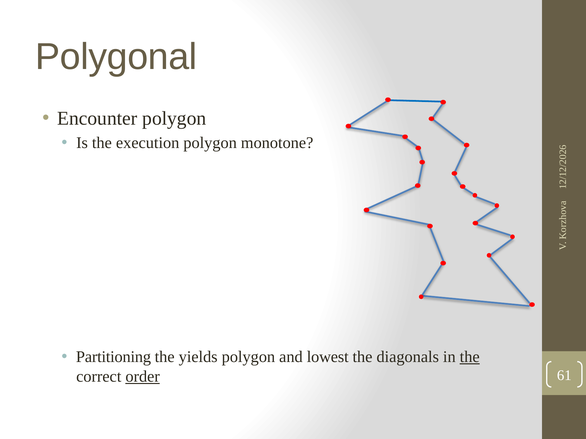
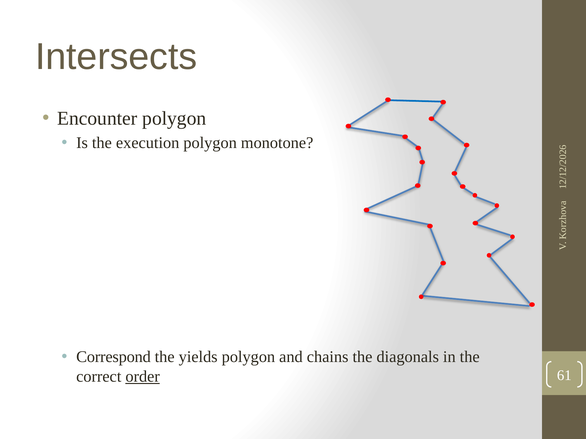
Polygonal: Polygonal -> Intersects (116, 57)
Partitioning: Partitioning -> Correspond (113, 357)
lowest: lowest -> chains (328, 357)
the underline: present -> none (470, 357)
